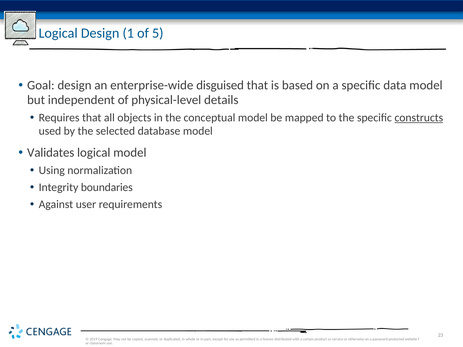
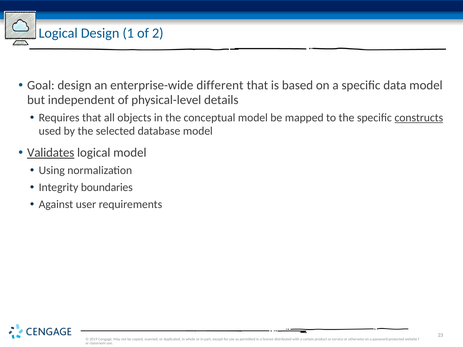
5: 5 -> 2 (158, 33)
disguised: disguised -> different (220, 85)
Validates underline: none -> present (51, 153)
